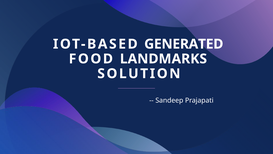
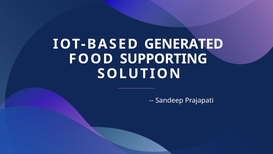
LANDMARKS: LANDMARKS -> SUPPORTING (164, 59)
